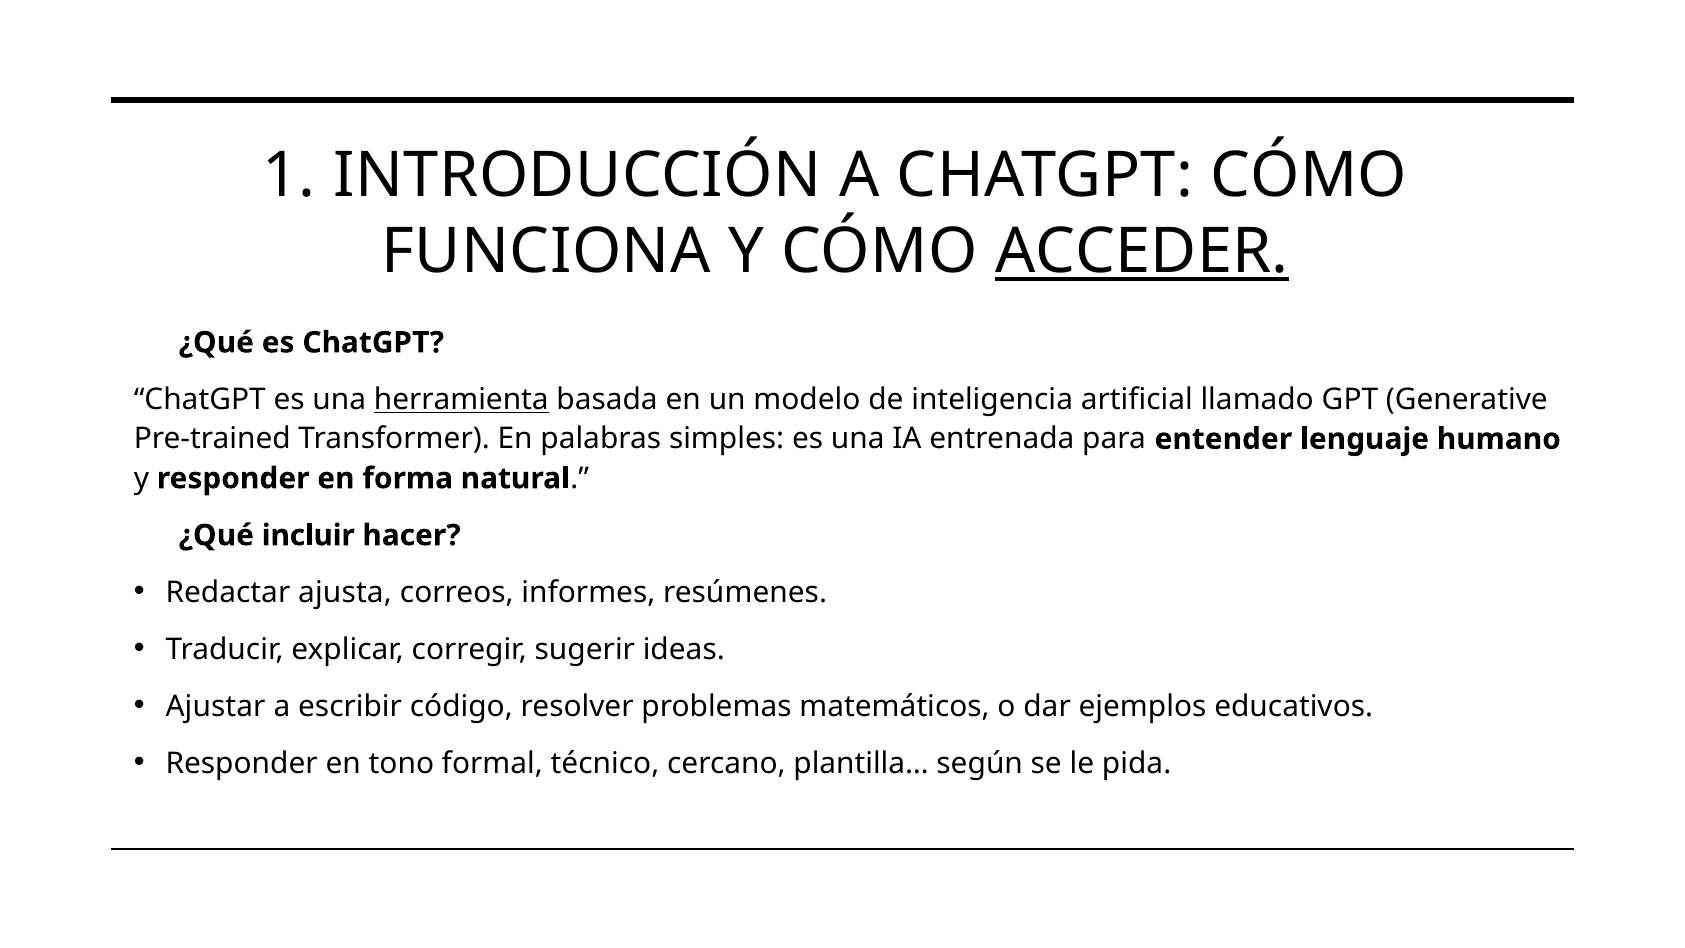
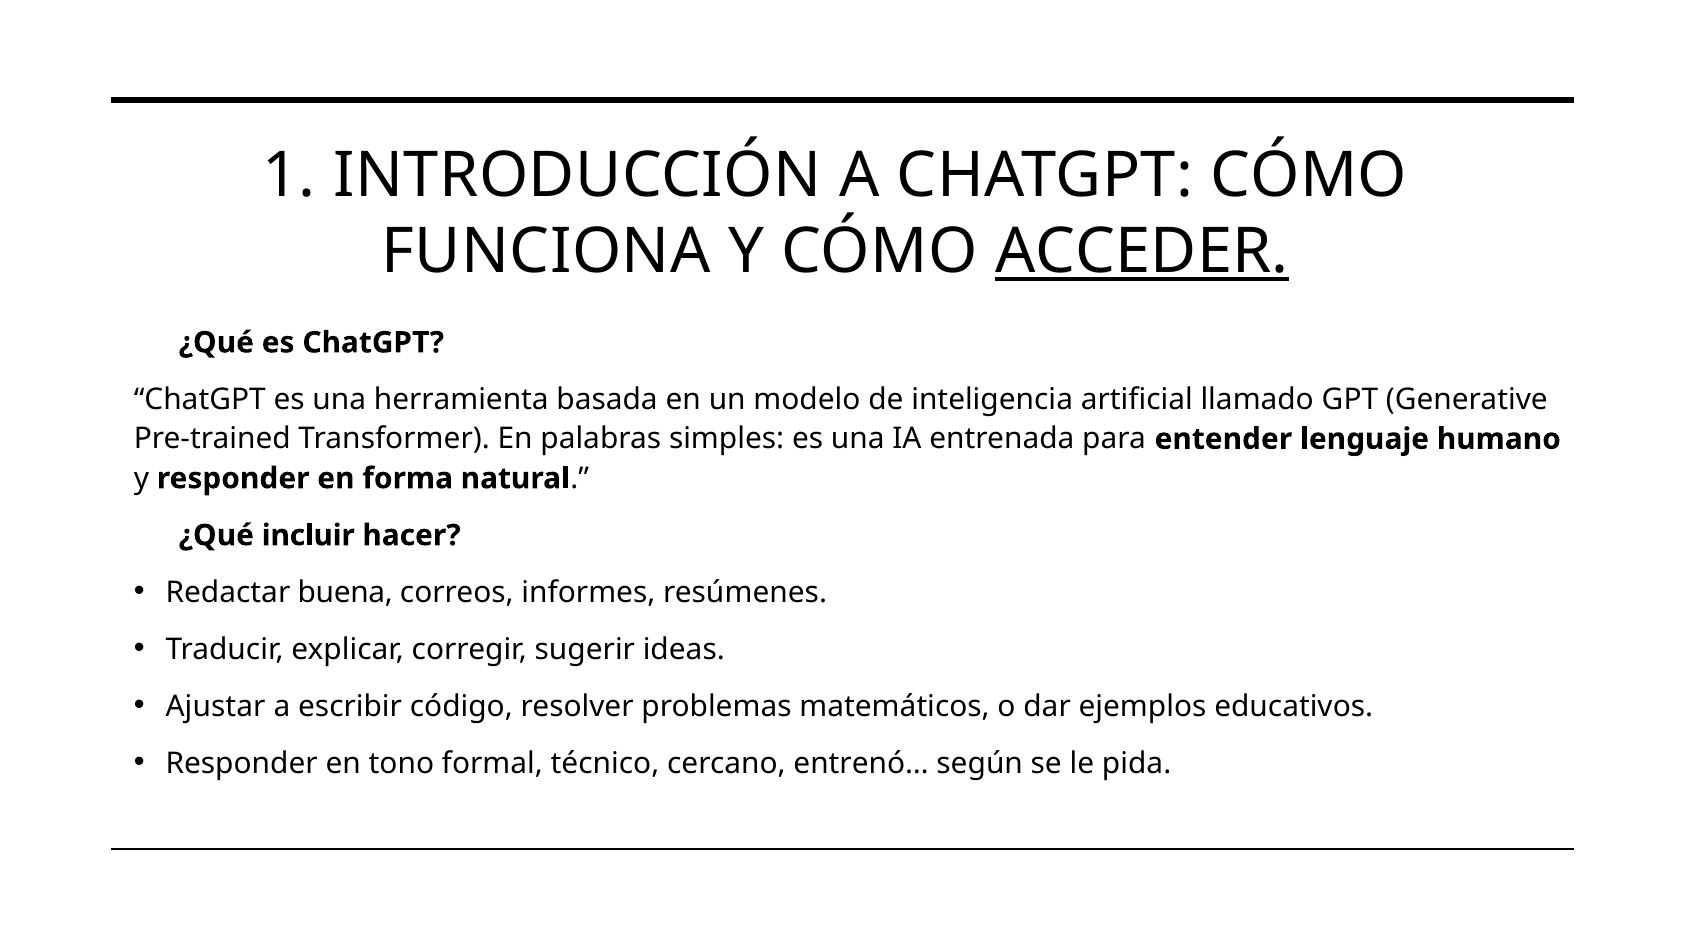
herramienta underline: present -> none (461, 400)
ajusta: ajusta -> buena (345, 592)
plantilla…: plantilla… -> entrenó… (861, 763)
